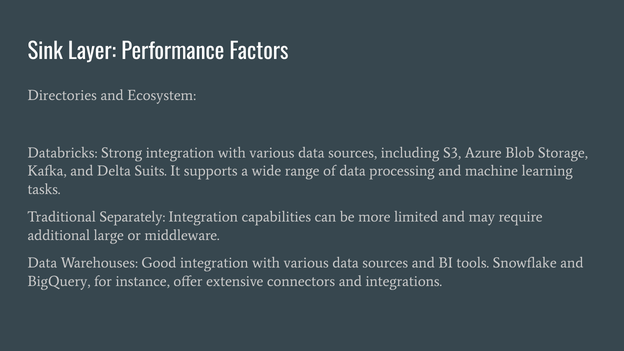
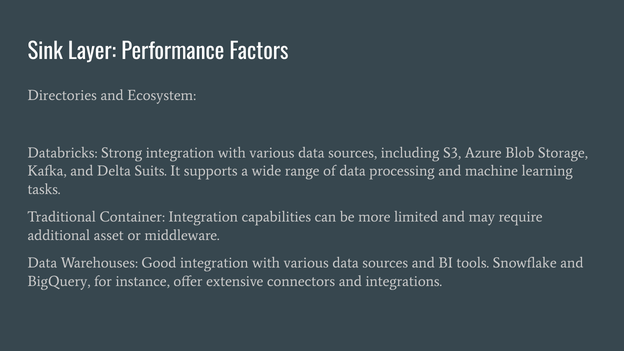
Separately: Separately -> Container (132, 217)
large: large -> asset (109, 235)
